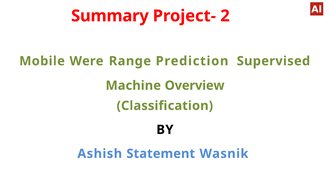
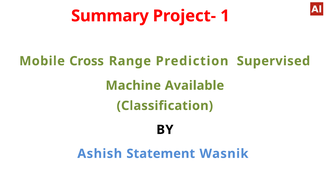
2: 2 -> 1 (225, 16)
Were: Were -> Cross (87, 61)
Overview: Overview -> Available (194, 85)
